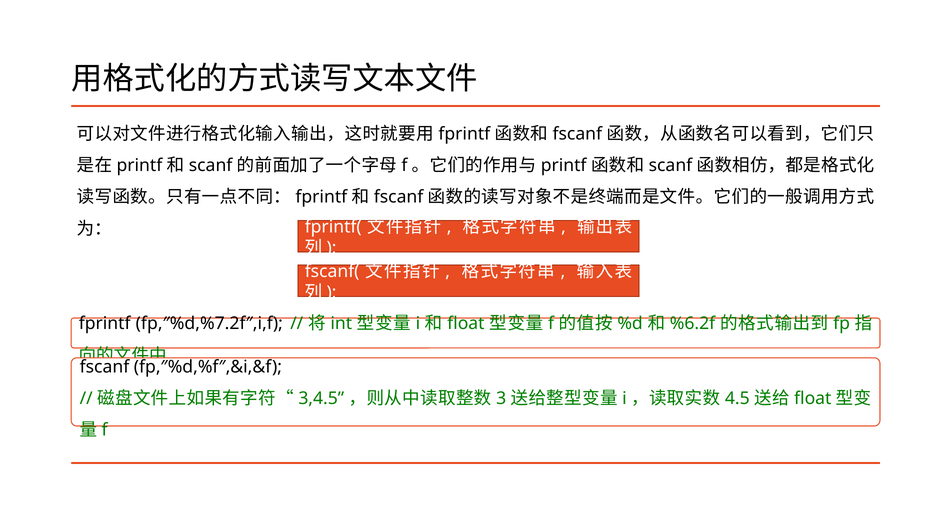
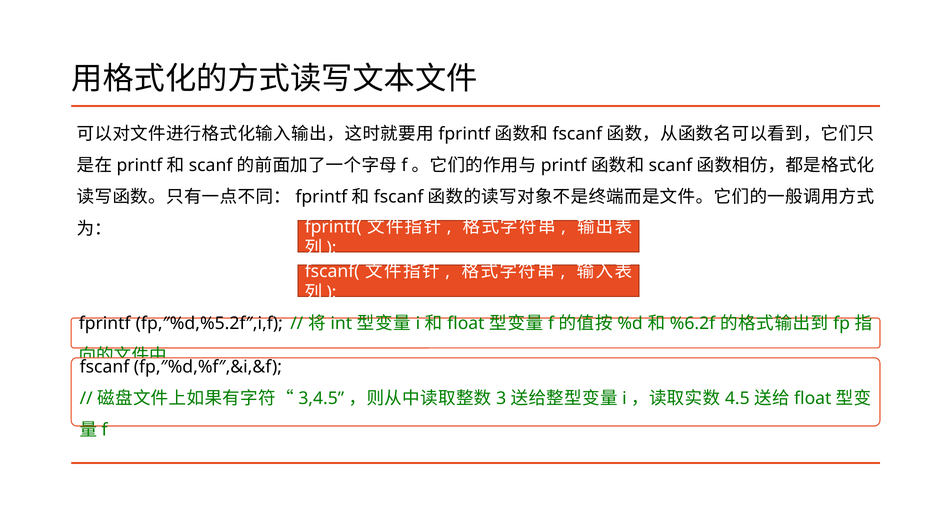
fp,″%d,%7.2f″,i,f: fp,″%d,%7.2f″,i,f -> fp,″%d,%5.2f″,i,f (209, 324)
